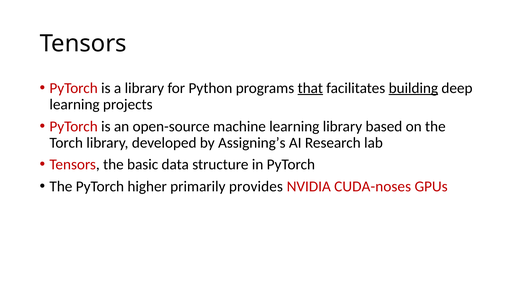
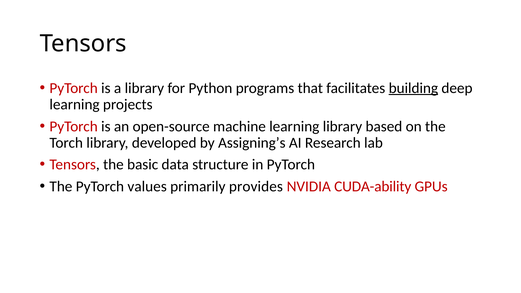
that underline: present -> none (310, 88)
higher: higher -> values (147, 186)
CUDA-noses: CUDA-noses -> CUDA-ability (373, 186)
